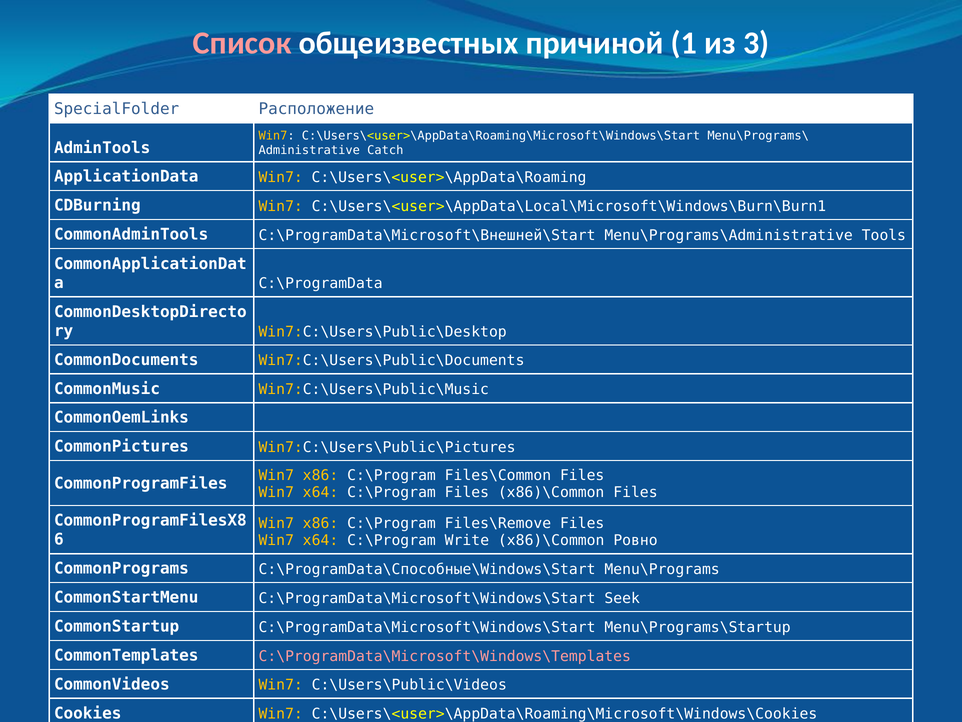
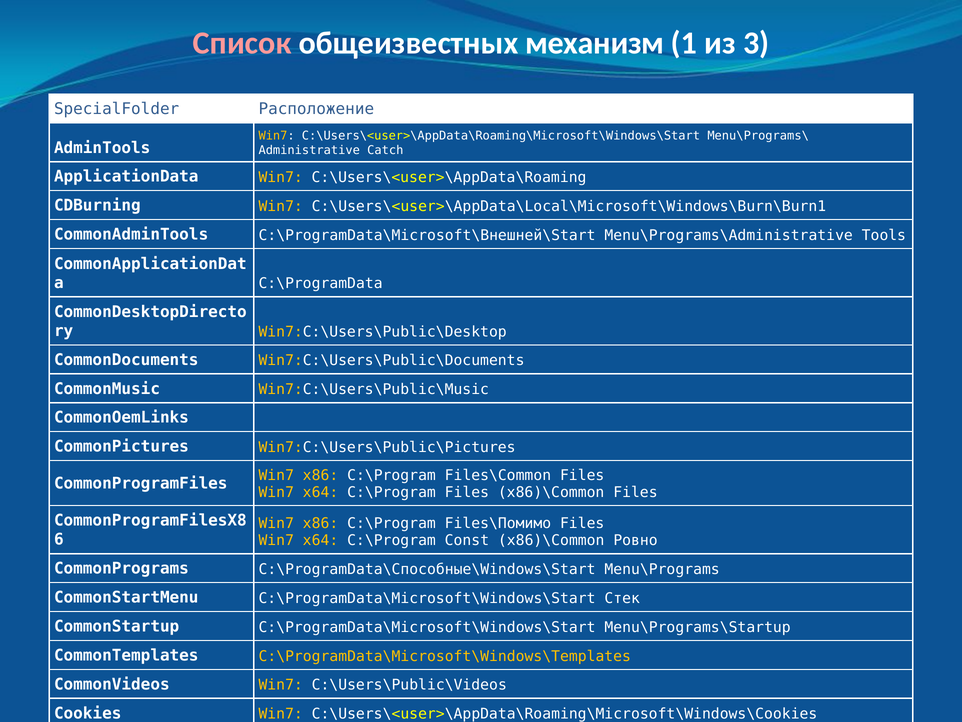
причиной: причиной -> механизм (595, 43)
Files\Remove: Files\Remove -> Files\Помимо (498, 523)
Write: Write -> Const (467, 540)
Seek: Seek -> Стек (622, 598)
C:\ProgramData\Microsoft\Windows\Templates colour: pink -> yellow (445, 656)
